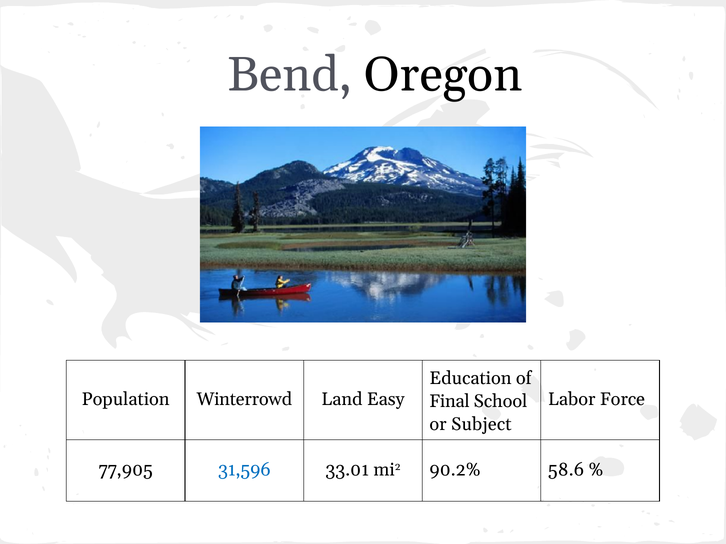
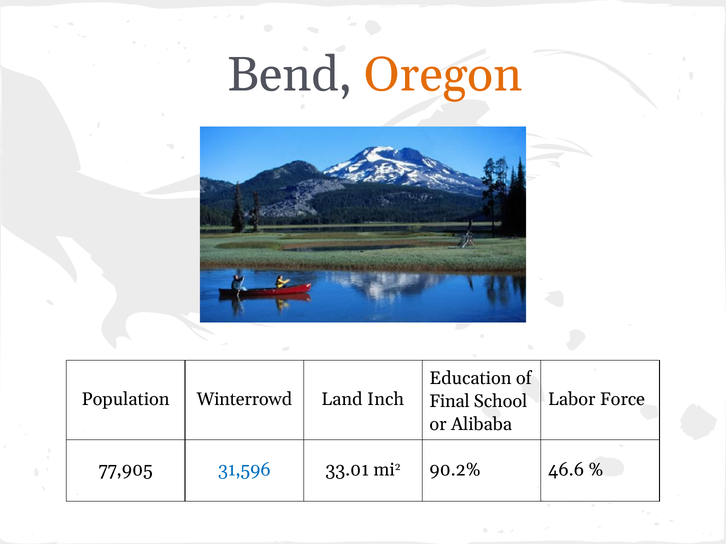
Oregon colour: black -> orange (443, 75)
Easy: Easy -> Inch (386, 400)
Subject: Subject -> Alibaba (482, 424)
58.6: 58.6 -> 46.6 (566, 470)
